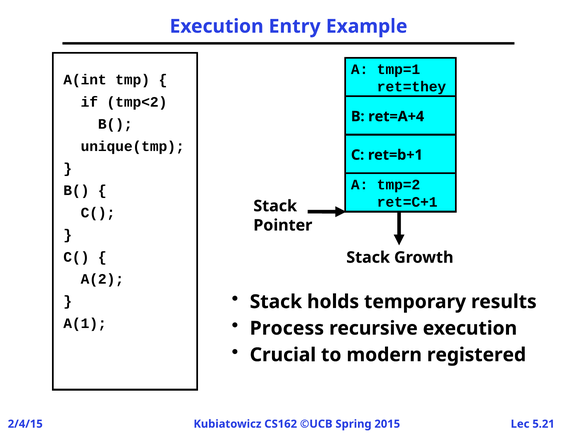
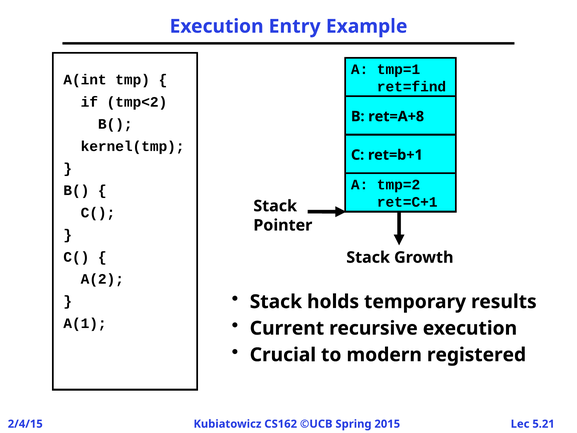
ret=they: ret=they -> ret=find (412, 87)
ret=A+4: ret=A+4 -> ret=A+8 (396, 116)
unique(tmp: unique(tmp -> kernel(tmp (133, 146)
Process: Process -> Current (287, 328)
